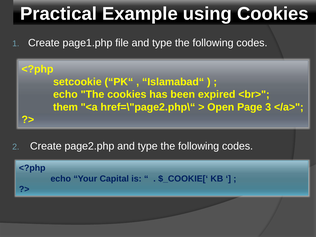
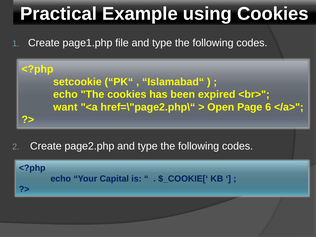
them: them -> want (65, 107)
3: 3 -> 6 (268, 107)
